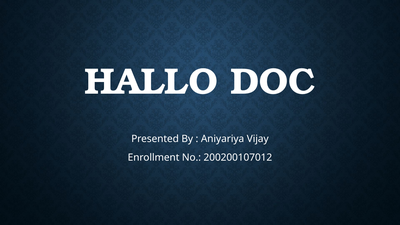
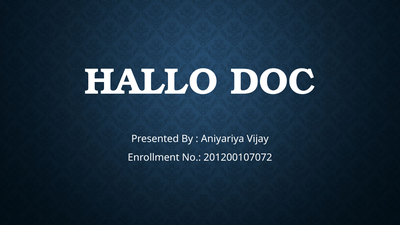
200200107012: 200200107012 -> 201200107072 (238, 157)
